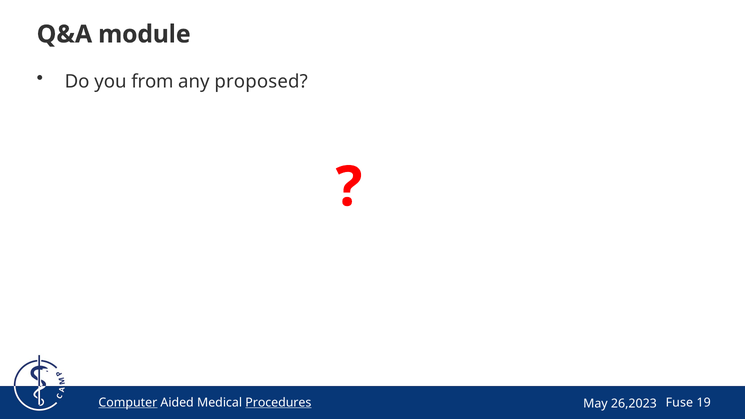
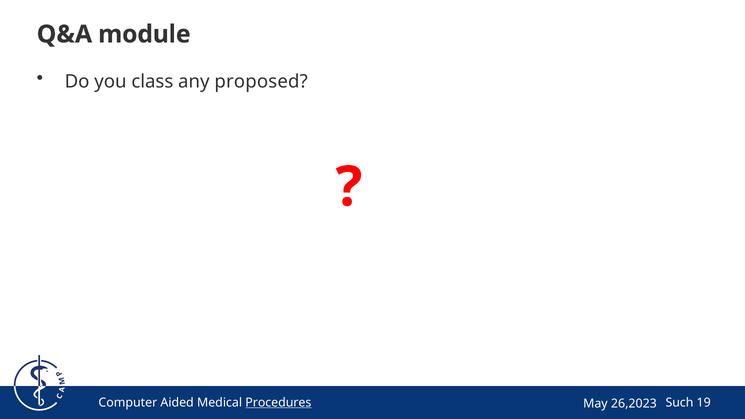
from: from -> class (152, 81)
Computer underline: present -> none (128, 403)
Fuse: Fuse -> Such (679, 403)
